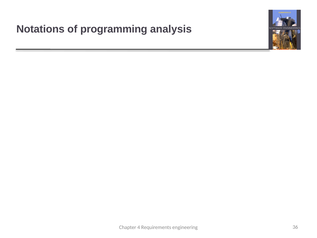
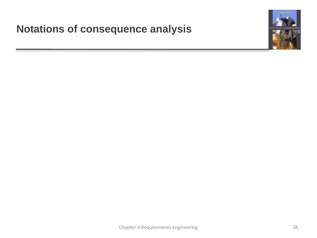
programming: programming -> consequence (114, 29)
